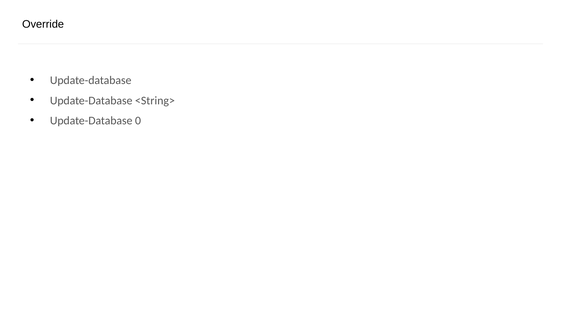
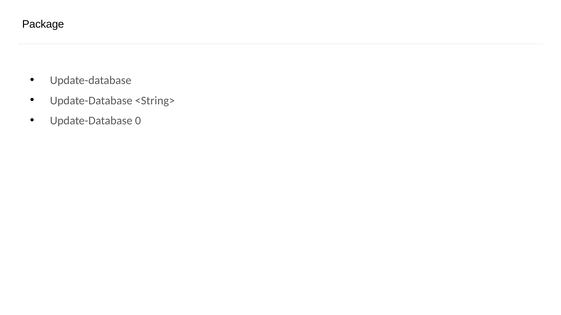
Override: Override -> Package (43, 24)
